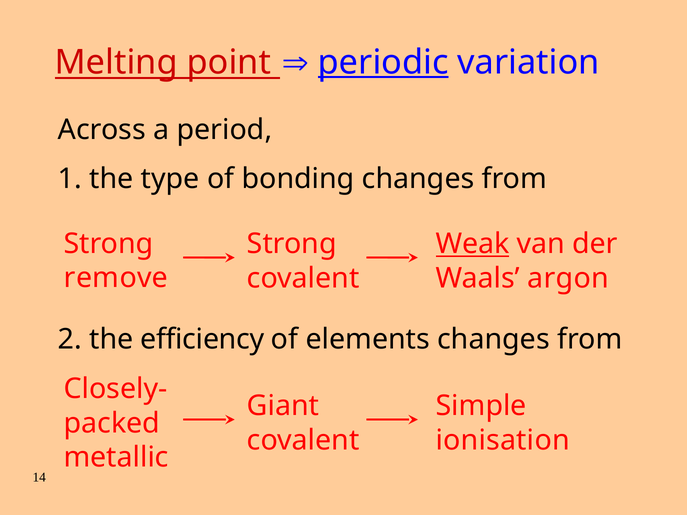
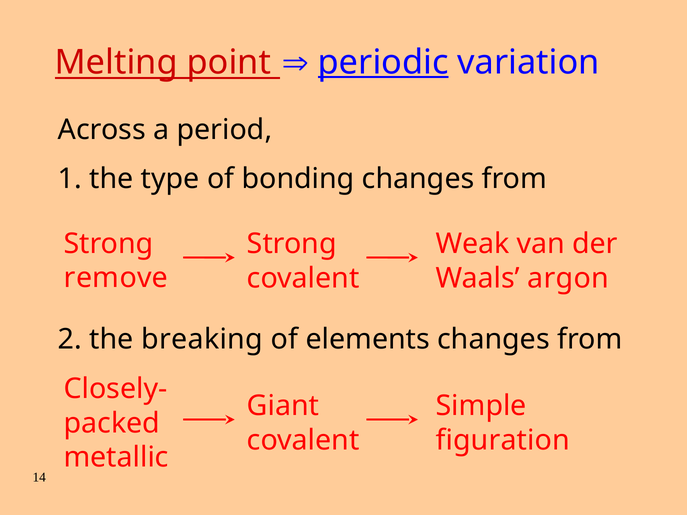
Weak underline: present -> none (473, 244)
efficiency: efficiency -> breaking (202, 340)
ionisation: ionisation -> figuration (503, 440)
